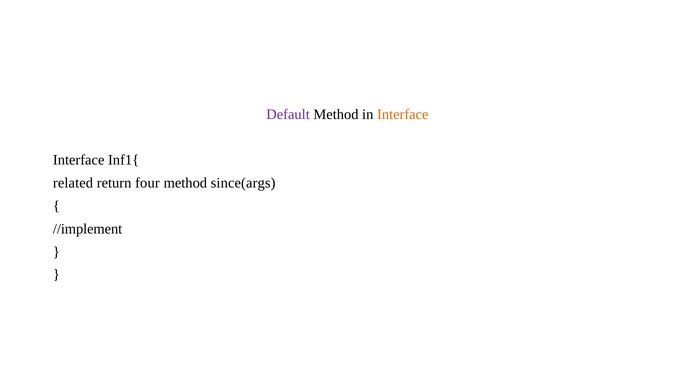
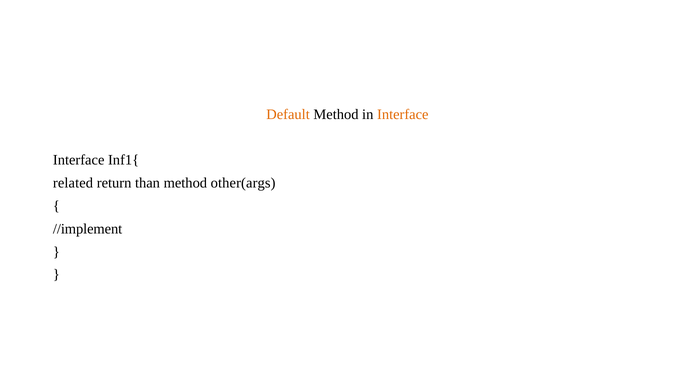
Default colour: purple -> orange (288, 114)
four: four -> than (148, 183)
since(args: since(args -> other(args (243, 183)
